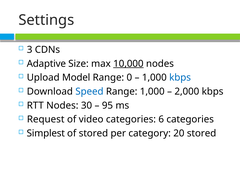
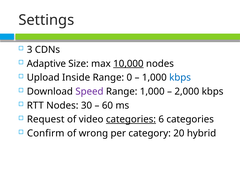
Model: Model -> Inside (76, 78)
Speed colour: blue -> purple (89, 92)
95: 95 -> 60 (107, 105)
categories underline: none -> present (131, 119)
Simplest: Simplest -> Confirm (46, 133)
of stored: stored -> wrong (93, 133)
20 stored: stored -> hybrid (202, 133)
